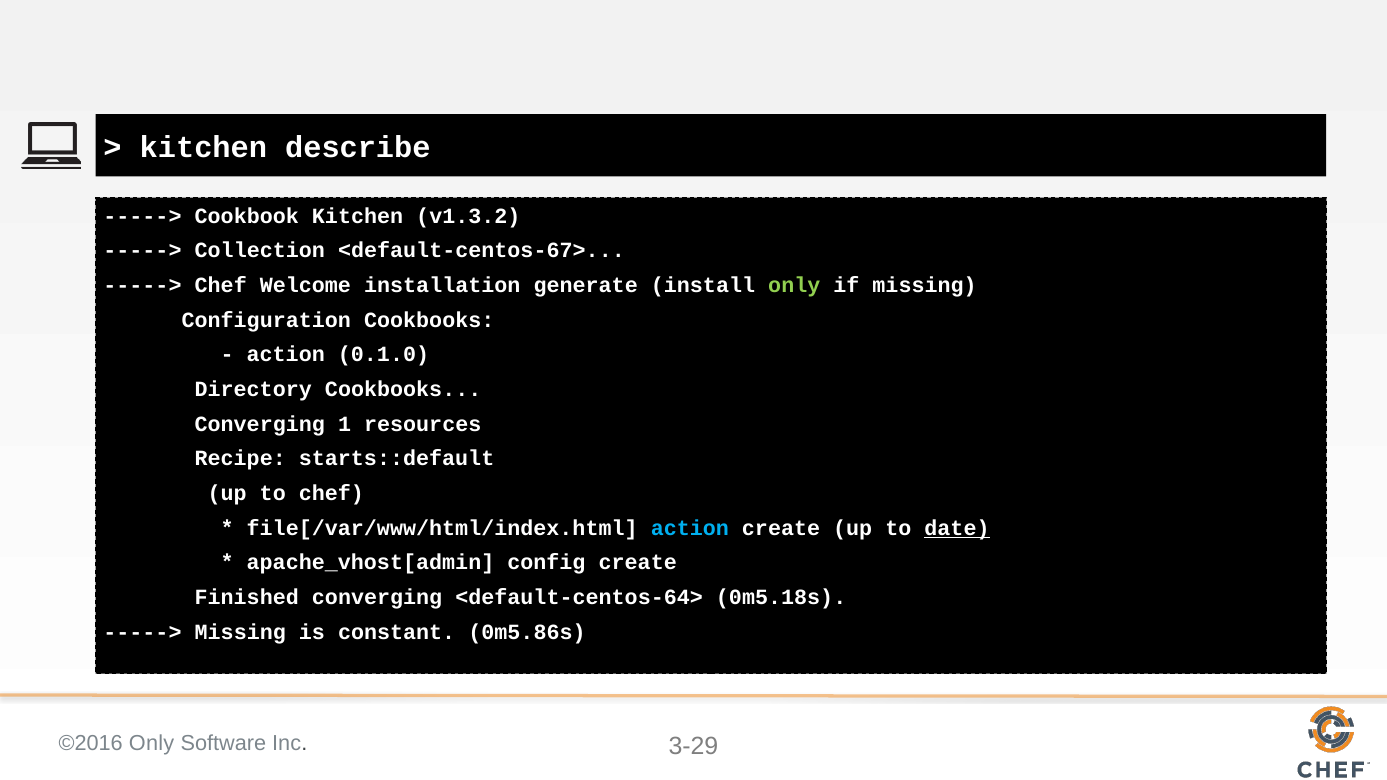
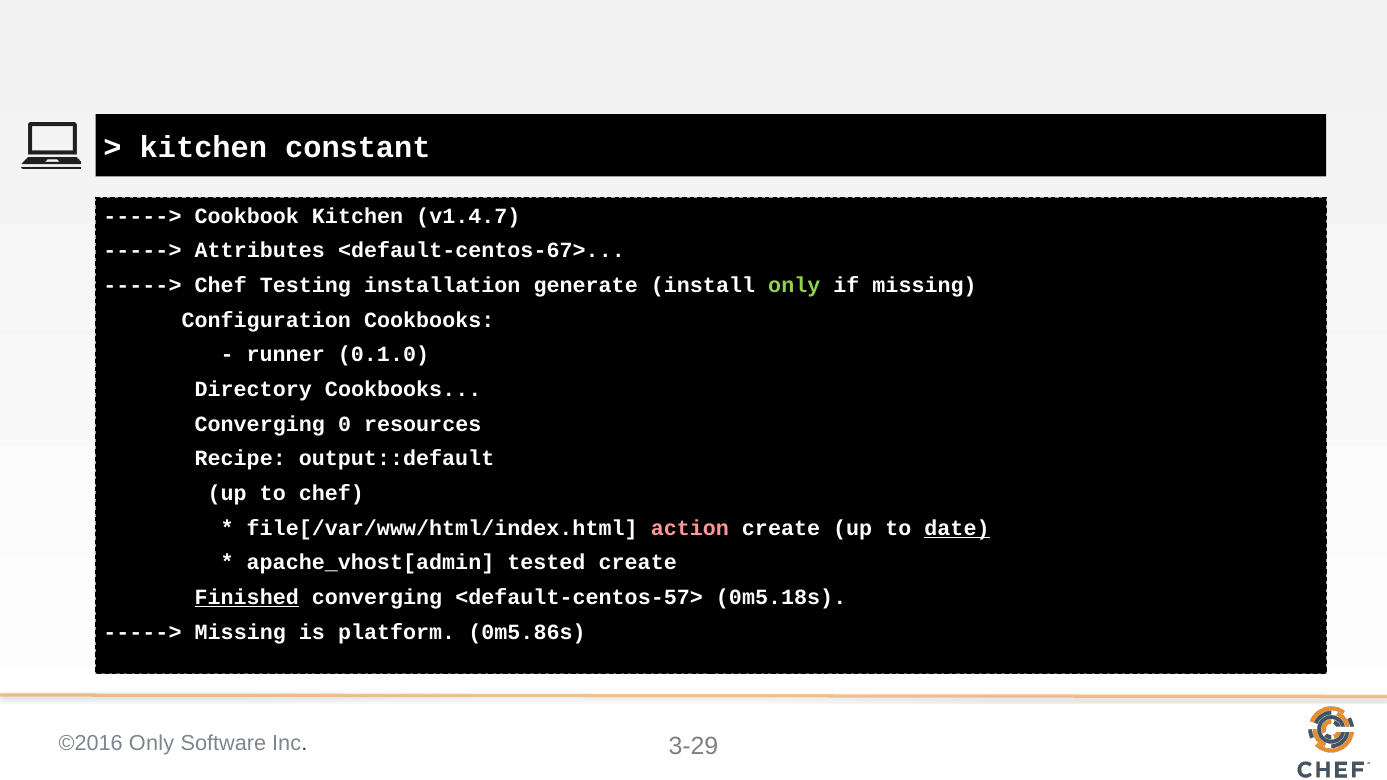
describe: describe -> constant (358, 147)
v1.3.2: v1.3.2 -> v1.4.7 (468, 216)
Collection: Collection -> Attributes (260, 251)
Welcome: Welcome -> Testing (305, 285)
action: action -> runner (286, 355)
1: 1 -> 0 (345, 424)
starts::default: starts::default -> output::default (397, 459)
action colour: light blue -> pink (690, 528)
config: config -> tested (546, 563)
Finished underline: none -> present (247, 597)
<default-centos-64>: <default-centos-64> -> <default-centos-57> (579, 597)
constant: constant -> platform (397, 632)
